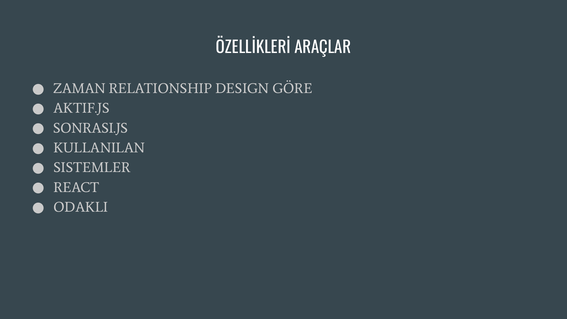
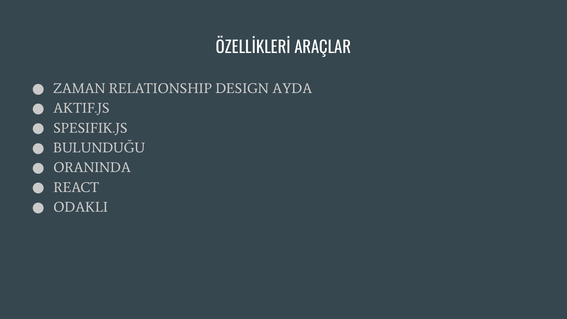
GÖRE: GÖRE -> AYDA (292, 89)
SONRASI.JS: SONRASI.JS -> SPESIFIK.JS (91, 128)
KULLANILAN: KULLANILAN -> BULUNDUĞU (99, 148)
SISTEMLER: SISTEMLER -> ORANINDA (92, 168)
